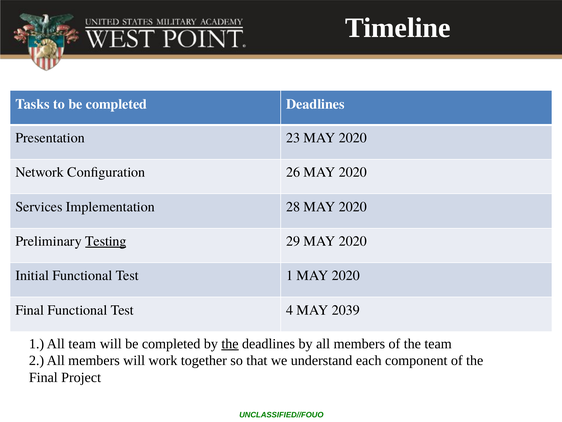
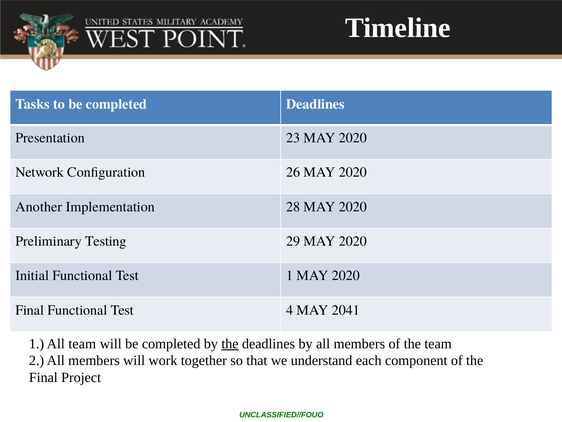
Services: Services -> Another (39, 207)
Testing underline: present -> none (106, 241)
2039: 2039 -> 2041 (346, 310)
